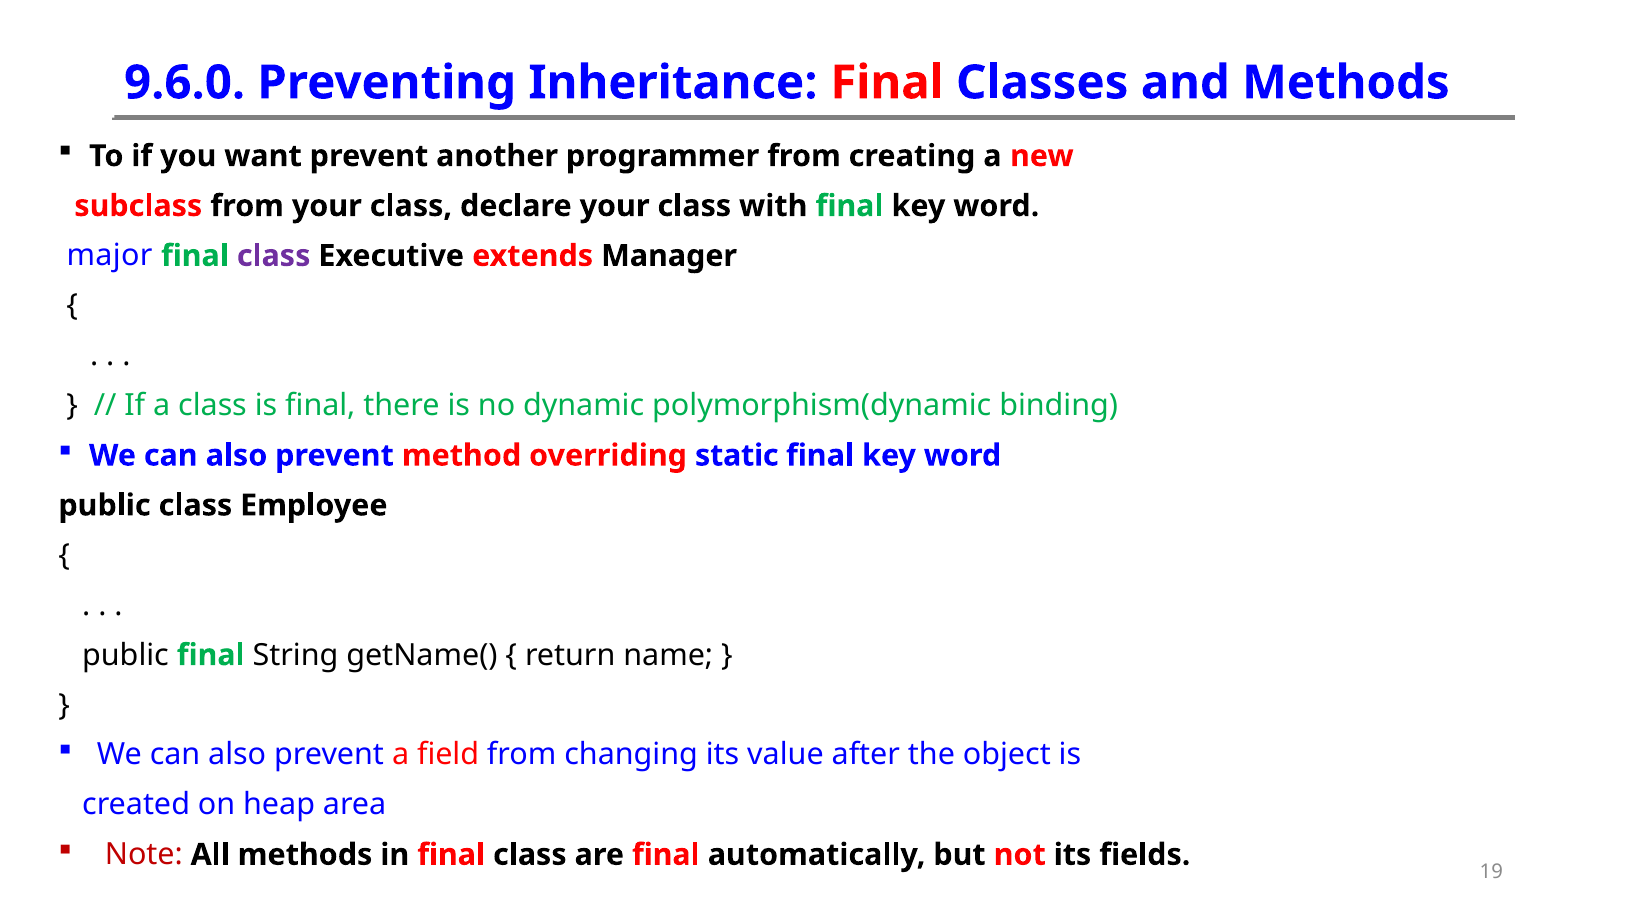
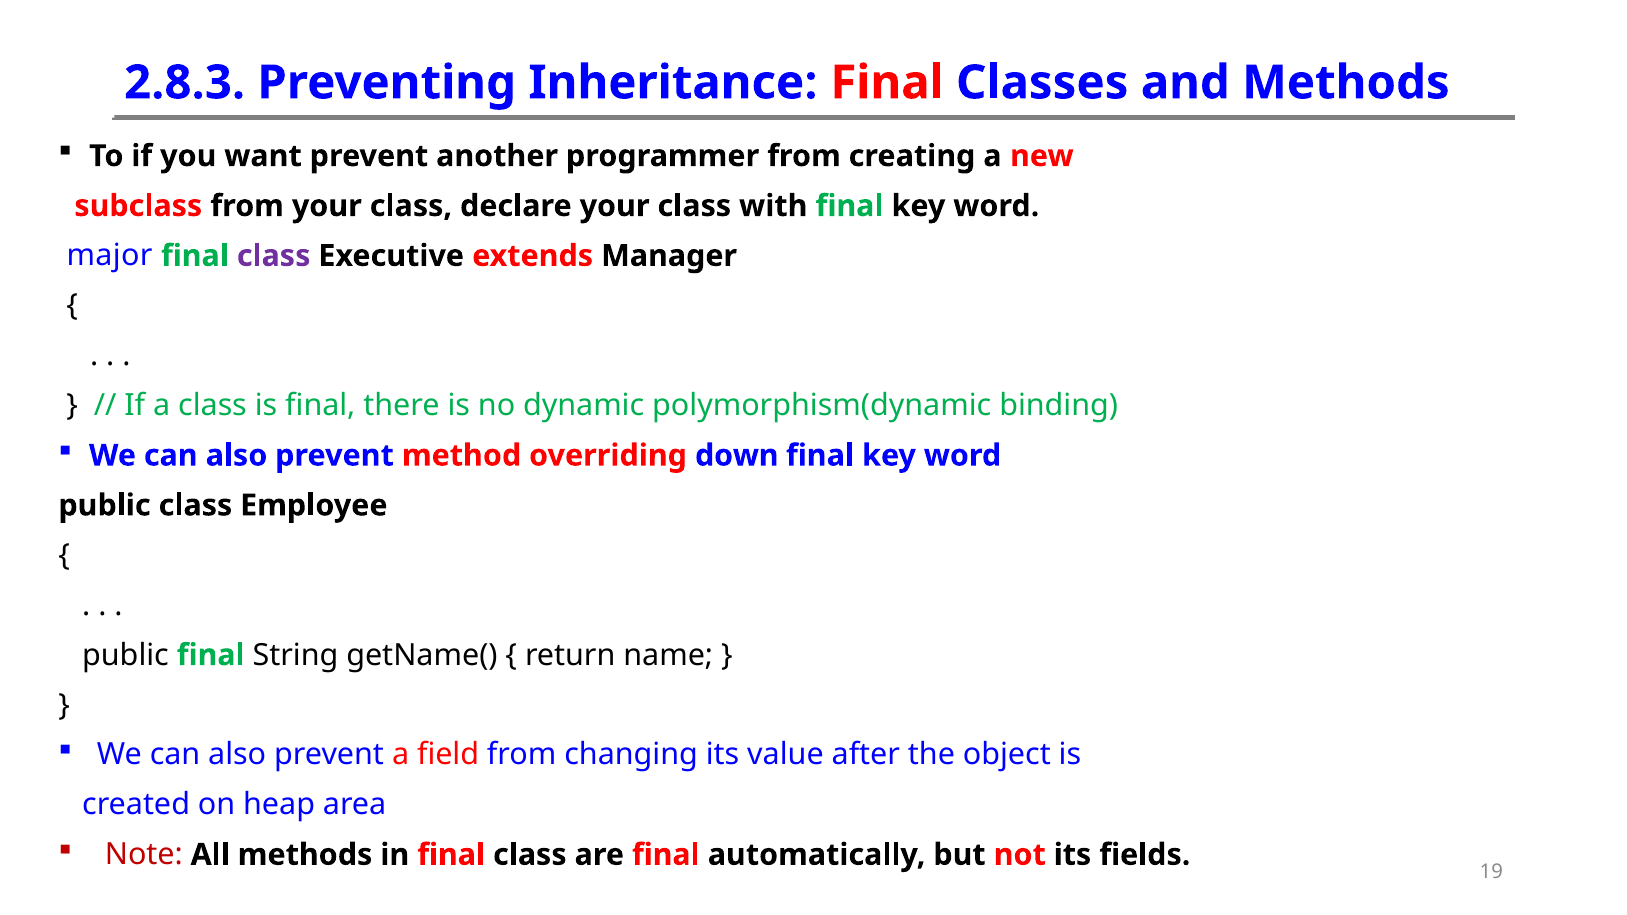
9.6.0: 9.6.0 -> 2.8.3 (185, 83)
static: static -> down (737, 456)
